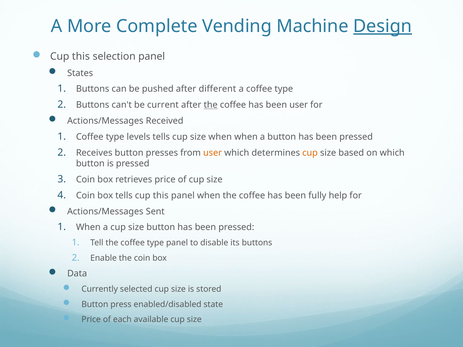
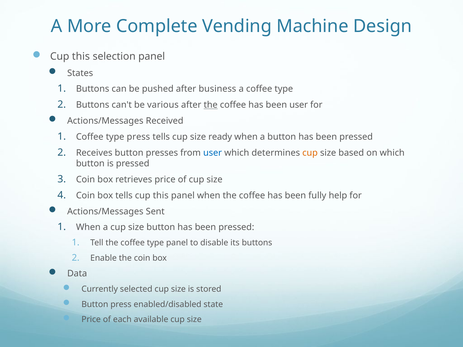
Design underline: present -> none (383, 26)
different: different -> business (217, 89)
current: current -> various (163, 105)
type levels: levels -> press (138, 137)
size when: when -> ready (220, 137)
user colour: orange -> blue (213, 153)
